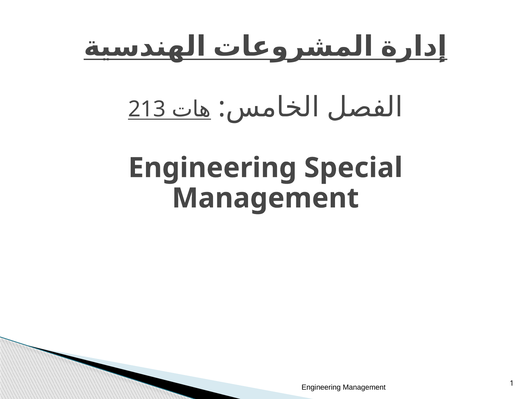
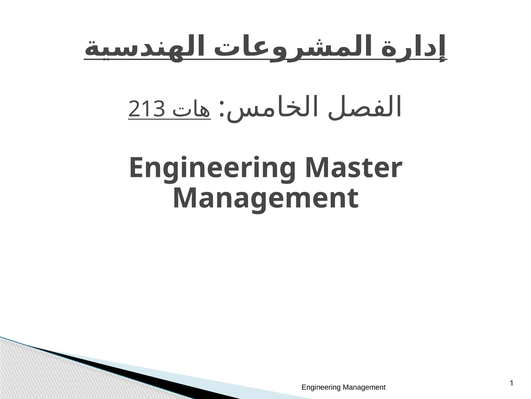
Special: Special -> Master (353, 168)
